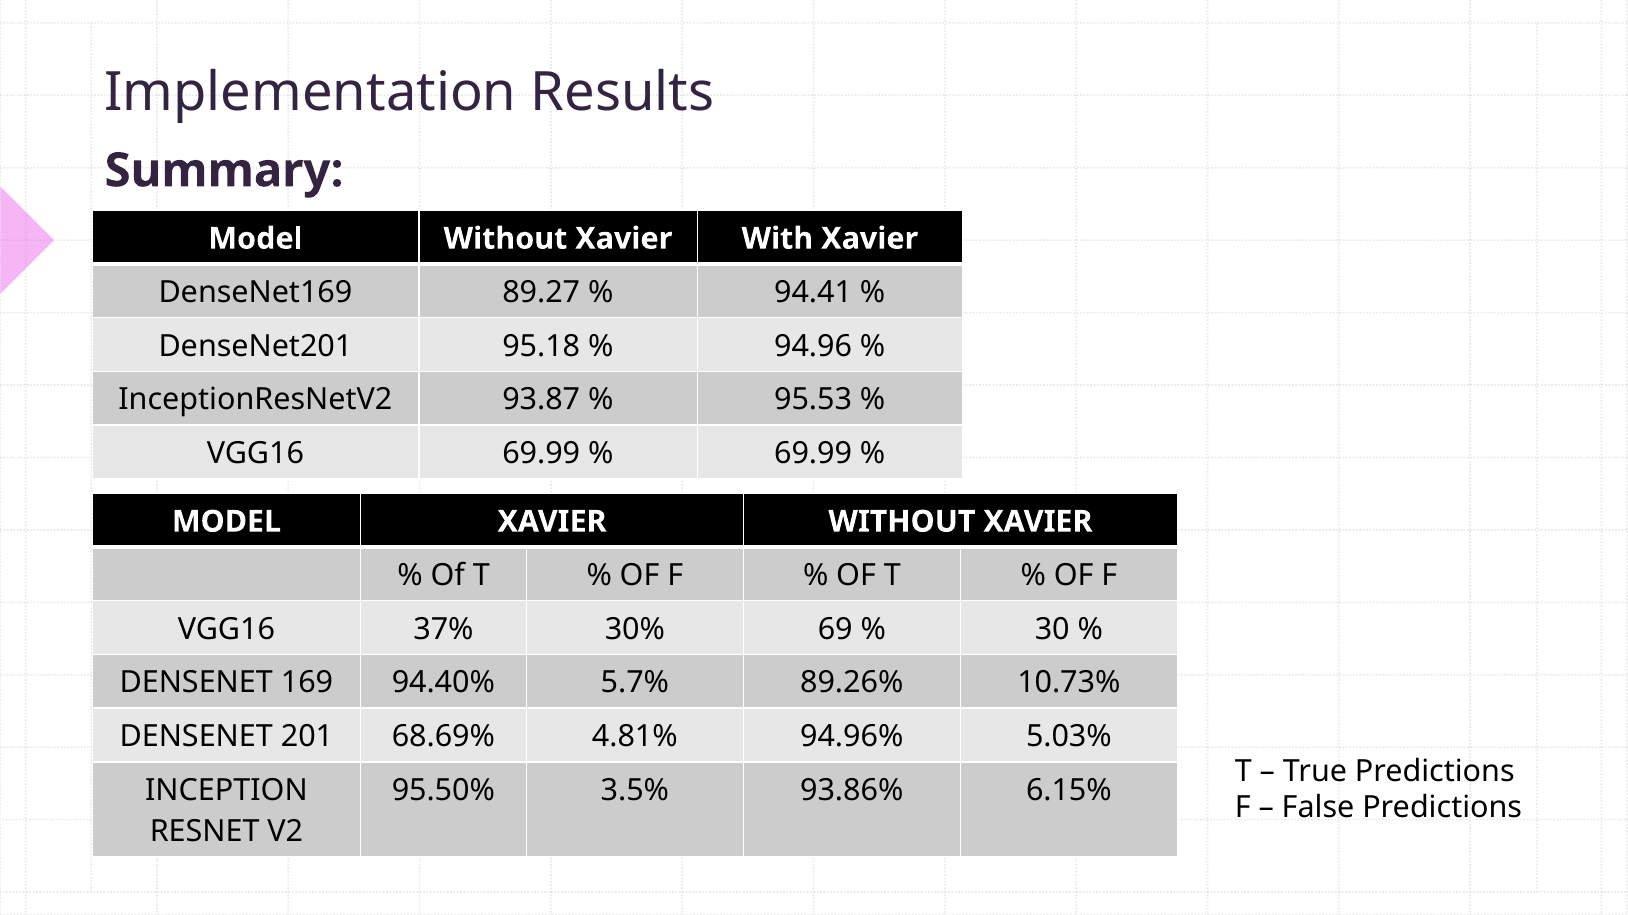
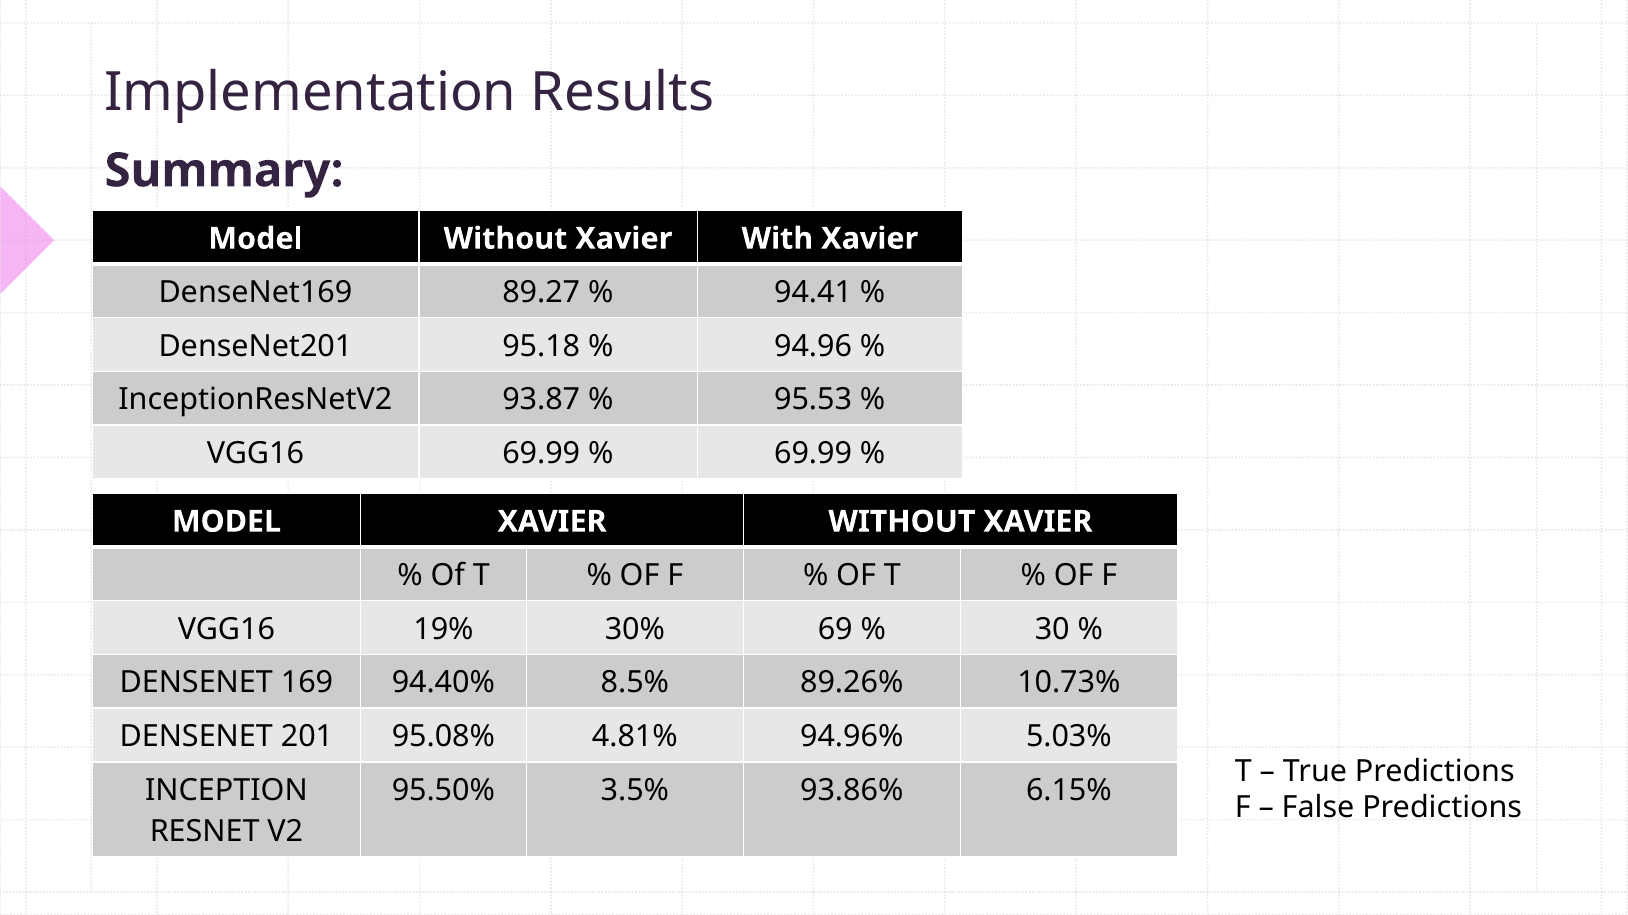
37%: 37% -> 19% (443, 630)
5.7%: 5.7% -> 8.5% (635, 683)
68.69%: 68.69% -> 95.08% (443, 737)
